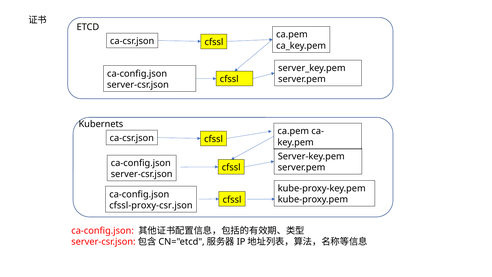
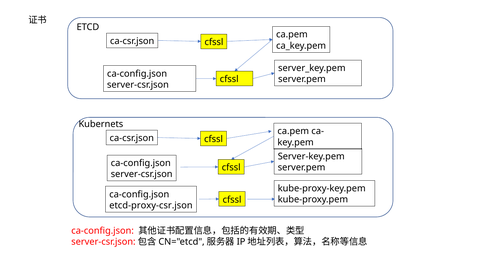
cfssl-proxy-csr.json: cfssl-proxy-csr.json -> etcd-proxy-csr.json (151, 205)
